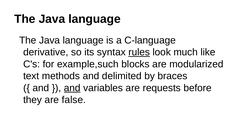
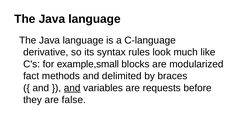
rules underline: present -> none (139, 52)
example,such: example,such -> example,small (88, 64)
text: text -> fact (31, 76)
